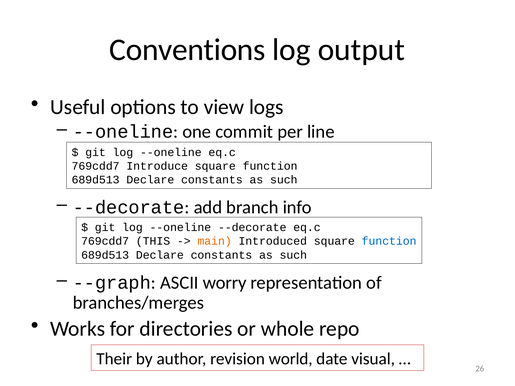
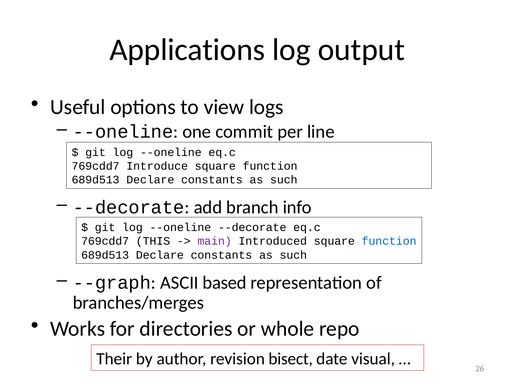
Conventions: Conventions -> Applications (187, 50)
main colour: orange -> purple (215, 241)
worry: worry -> based (225, 283)
world: world -> bisect (291, 359)
